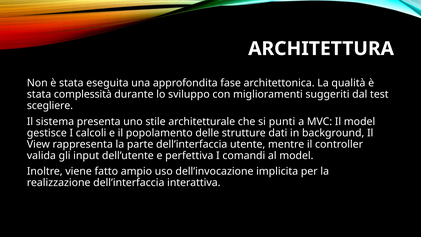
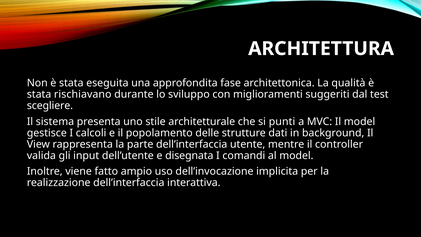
complessità: complessità -> rischiavano (83, 94)
perfettiva: perfettiva -> disegnata (189, 156)
